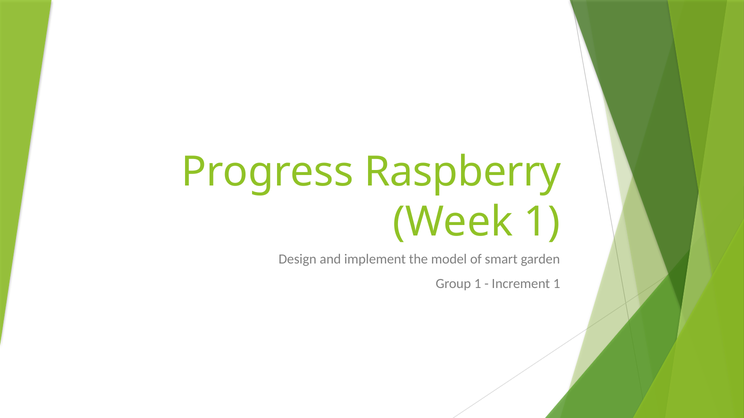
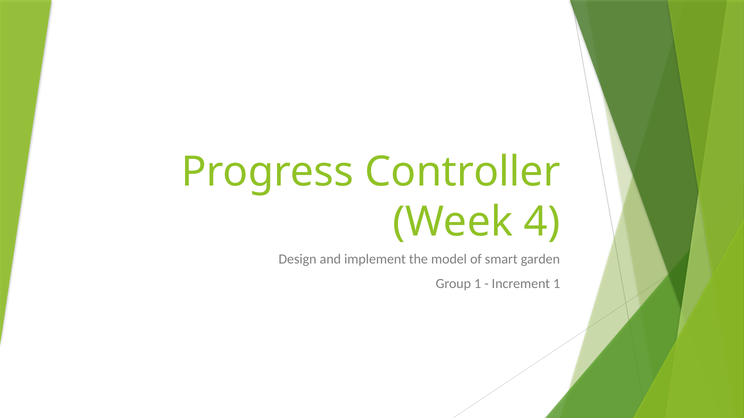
Raspberry: Raspberry -> Controller (463, 172)
Week 1: 1 -> 4 (542, 222)
